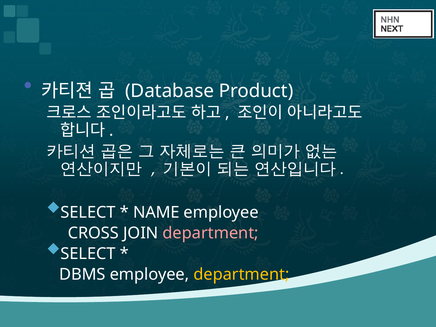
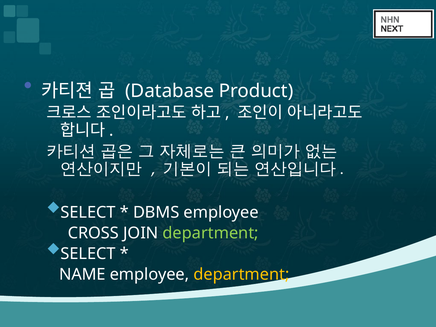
NAME: NAME -> DBMS (156, 212)
department colour: pink -> light green (211, 233)
DBMS: DBMS -> NAME (82, 274)
